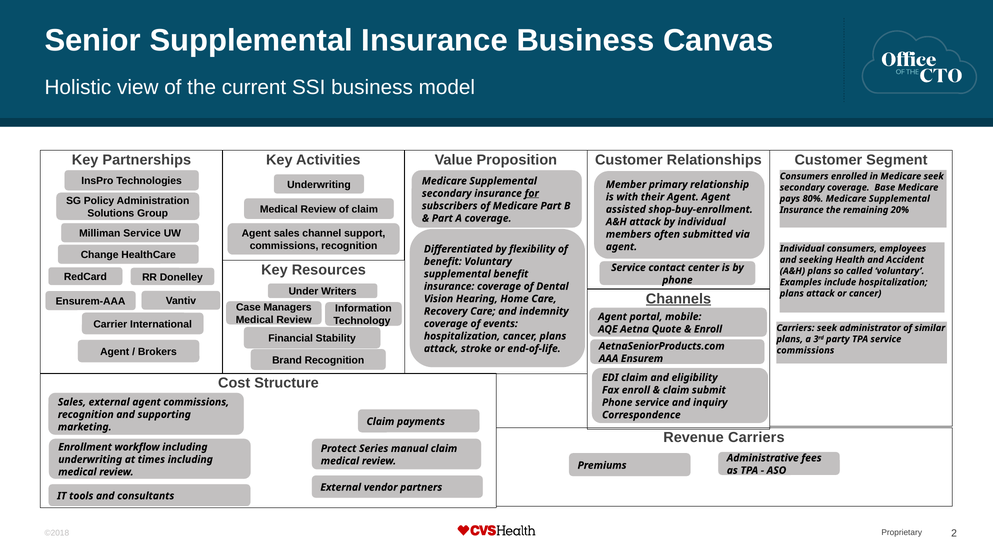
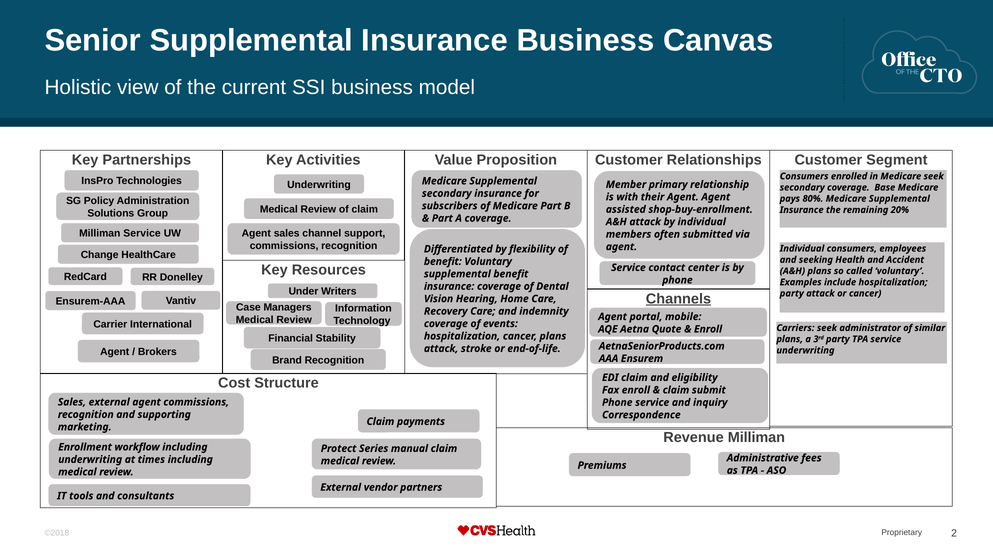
for underline: present -> none (532, 193)
plans: plans -> party (792, 293)
commissions: commissions -> underwriting (805, 350)
Revenue Carriers: Carriers -> Milliman (756, 437)
